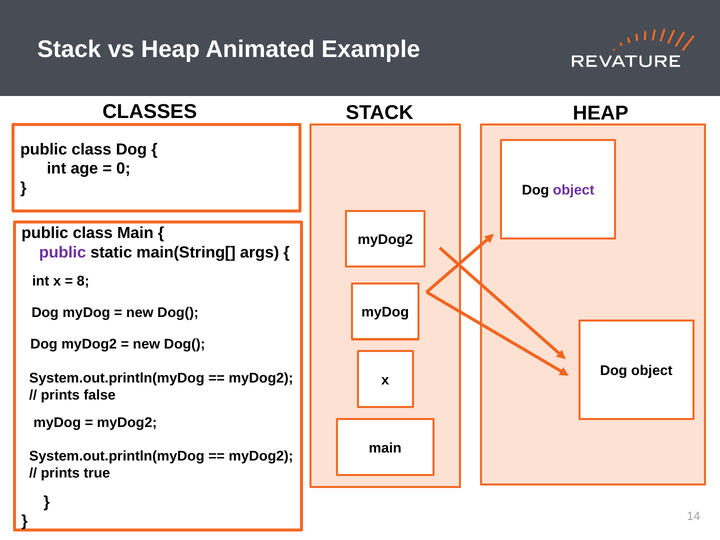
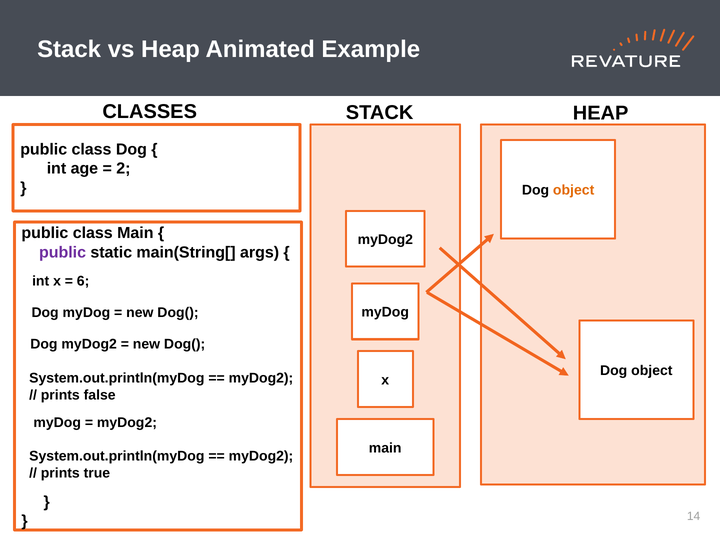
0: 0 -> 2 (123, 169)
object colour: purple -> orange (574, 190)
8: 8 -> 6 (83, 281)
